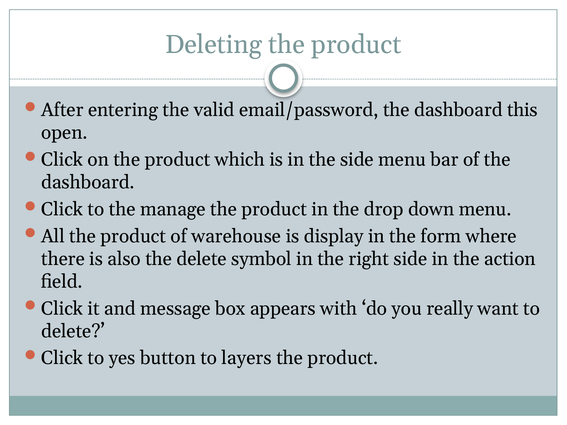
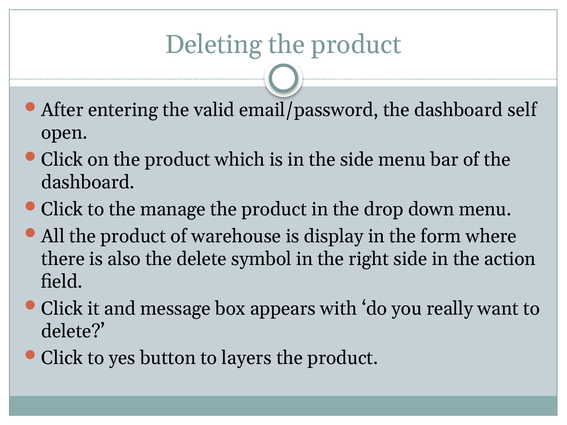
this: this -> self (522, 110)
